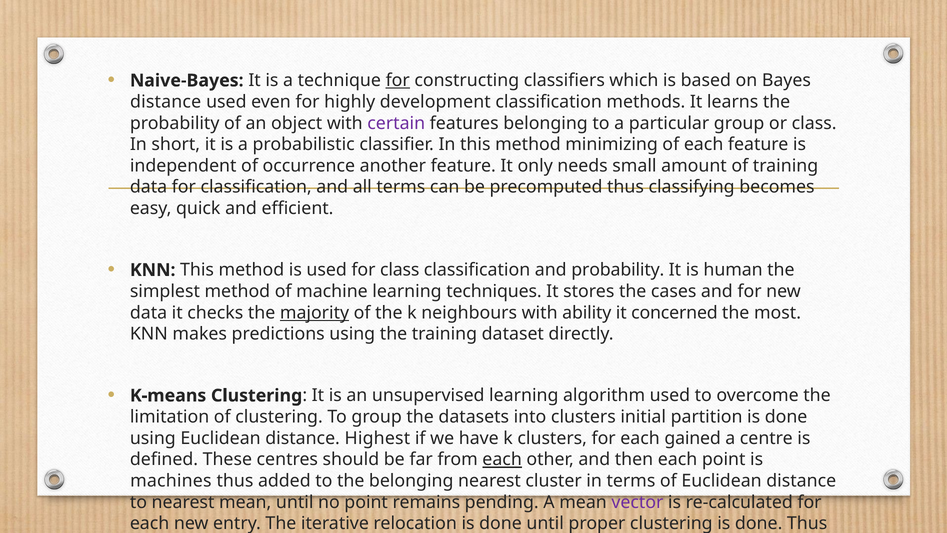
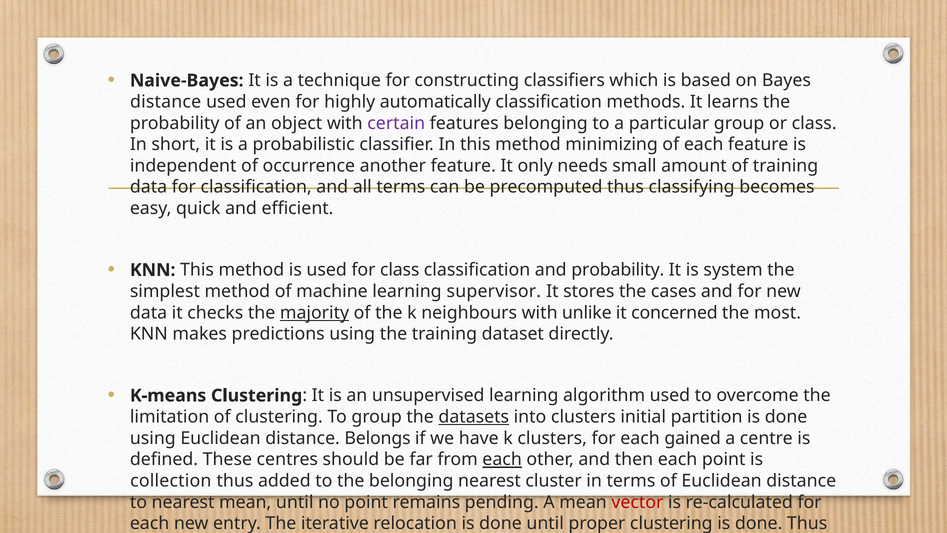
for underline: present -> none (398, 80)
development: development -> automatically (435, 102)
human: human -> system (733, 270)
techniques: techniques -> supervisor (494, 291)
ability: ability -> unlike (587, 313)
datasets underline: none -> present (474, 417)
Highest: Highest -> Belongs (378, 438)
machines: machines -> collection (171, 481)
vector colour: purple -> red (637, 502)
